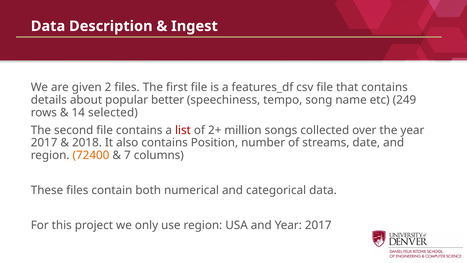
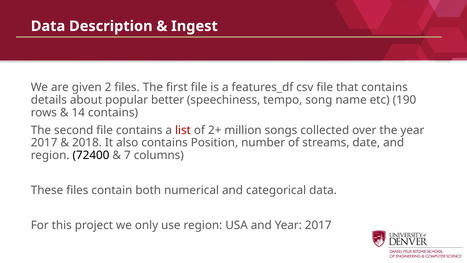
249: 249 -> 190 (404, 100)
14 selected: selected -> contains (113, 113)
72400 colour: orange -> black (91, 155)
